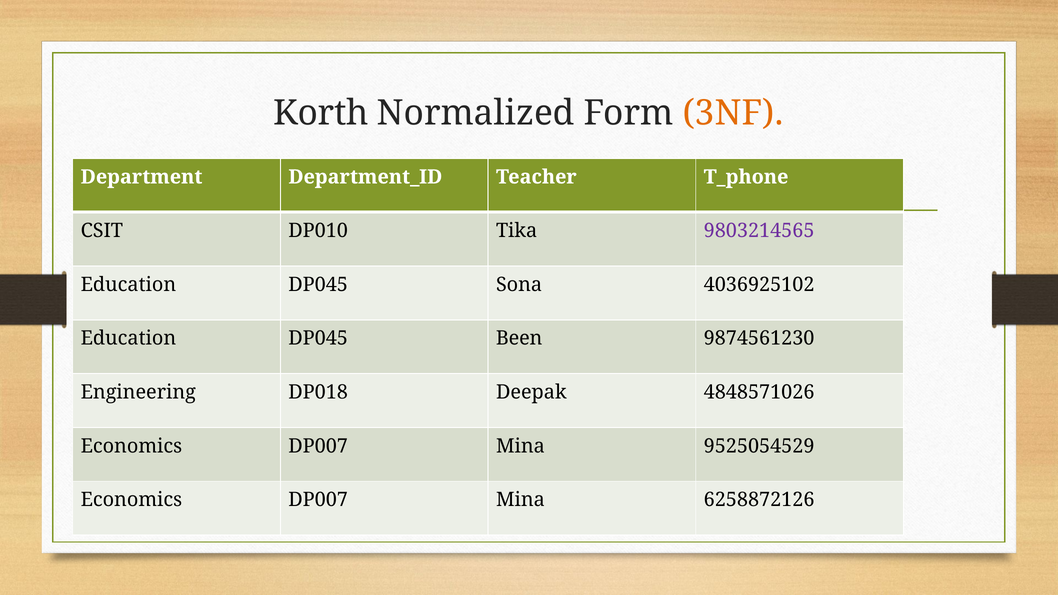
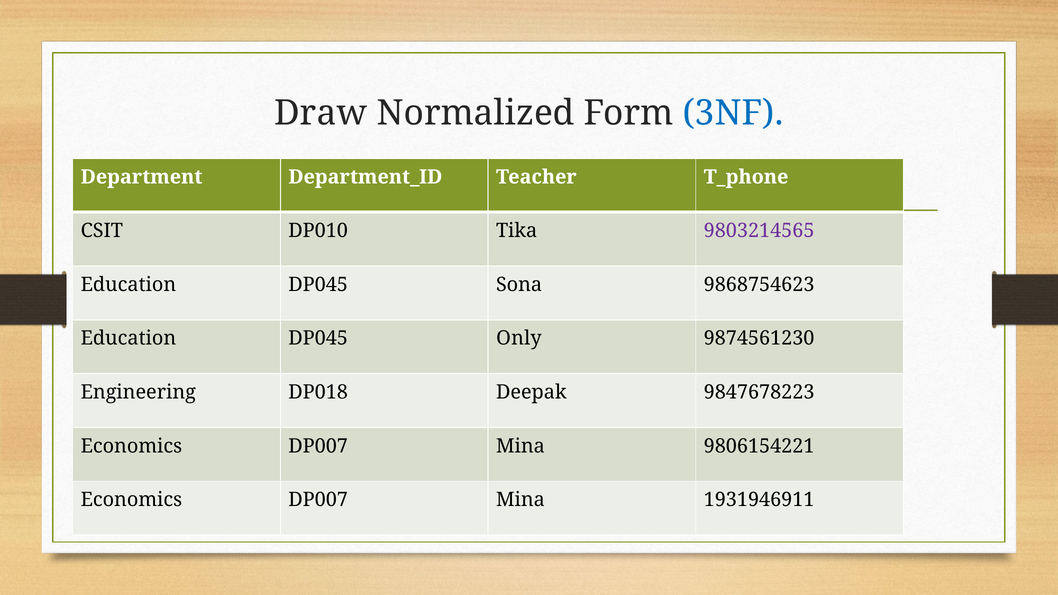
Korth: Korth -> Draw (321, 113)
3NF colour: orange -> blue (733, 113)
4036925102: 4036925102 -> 9868754623 (759, 285)
Been: Been -> Only (519, 338)
4848571026: 4848571026 -> 9847678223 (759, 392)
9525054529: 9525054529 -> 9806154221 (759, 446)
6258872126: 6258872126 -> 1931946911 (759, 500)
